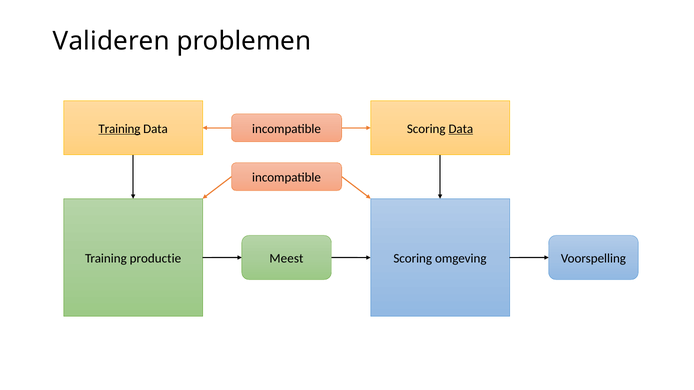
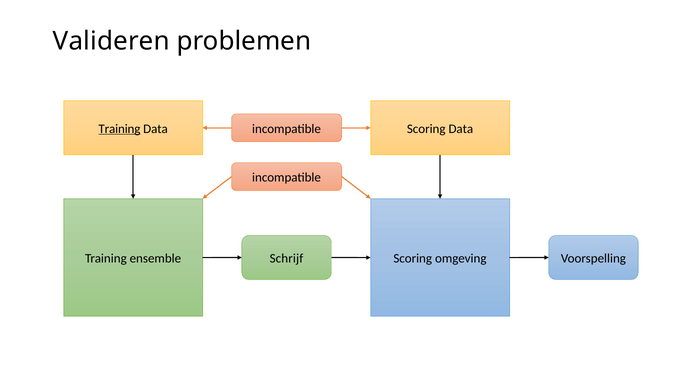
Data underline: present -> none (461, 129)
Meest: Meest -> Schrijf (286, 259)
productie: productie -> ensemble (155, 259)
